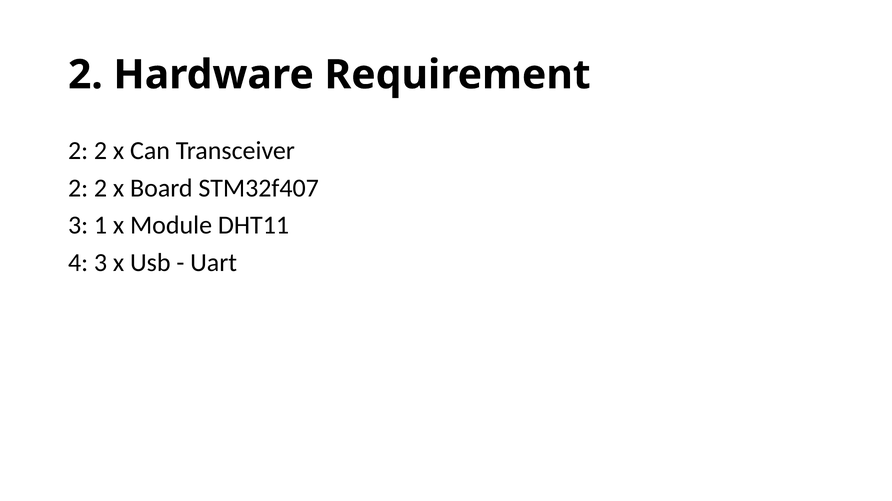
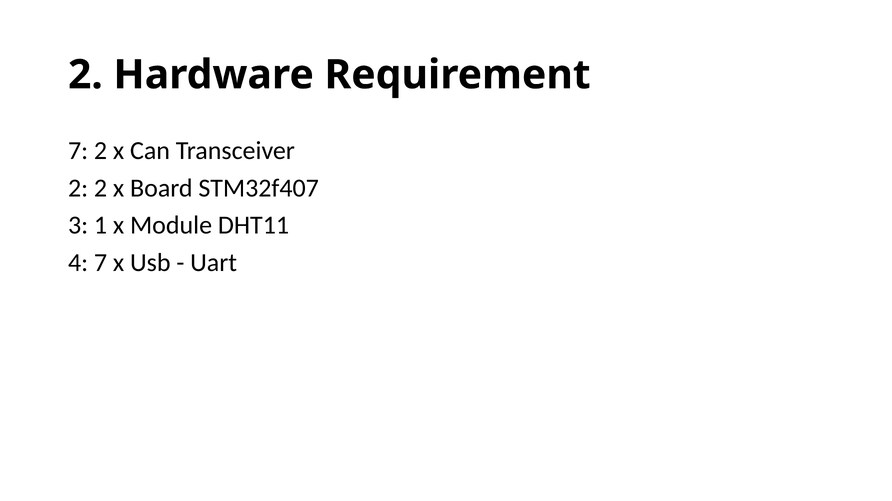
2: 2 -> 7 (78, 151)
4 3: 3 -> 7 (101, 263)
